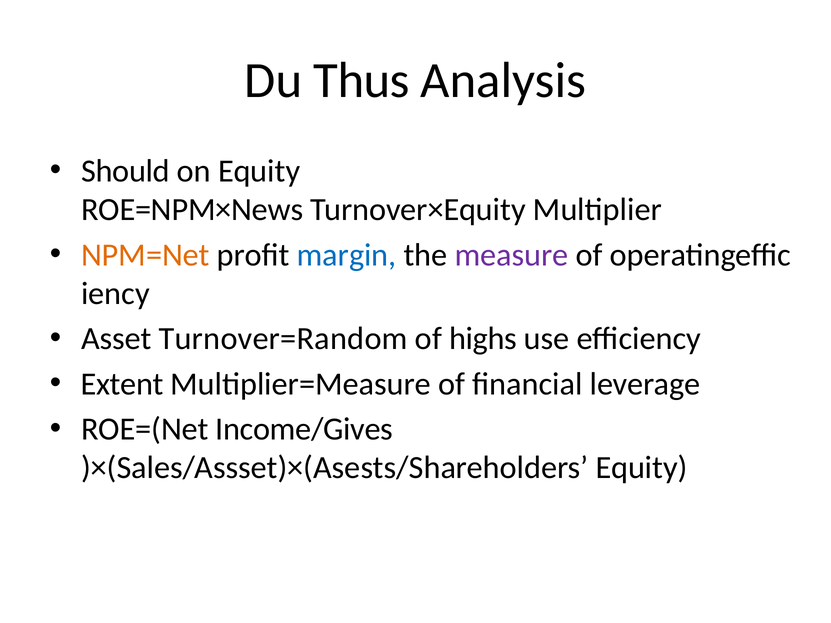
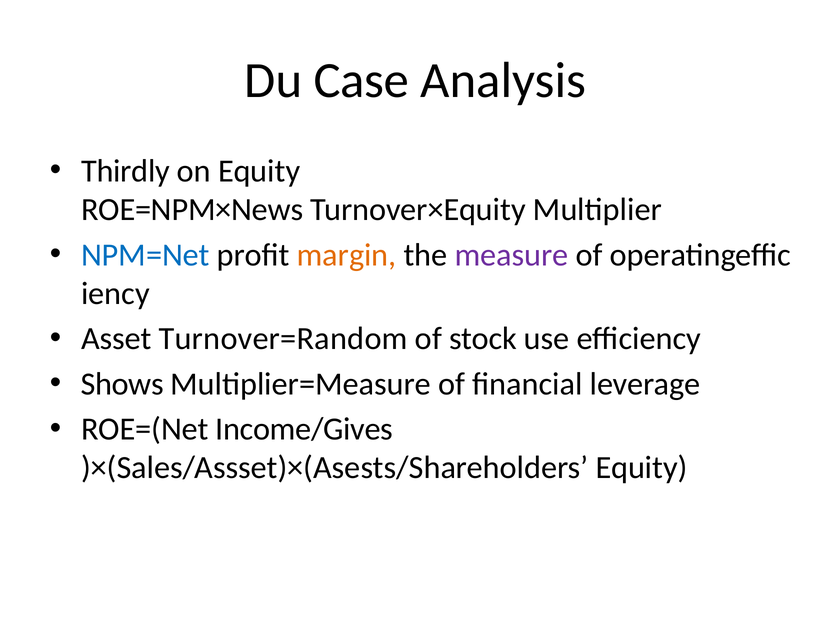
Thus: Thus -> Case (361, 80)
Should: Should -> Thirdly (125, 171)
NPM=Net colour: orange -> blue (145, 255)
margin colour: blue -> orange (347, 255)
highs: highs -> stock (483, 339)
Extent: Extent -> Shows (122, 384)
